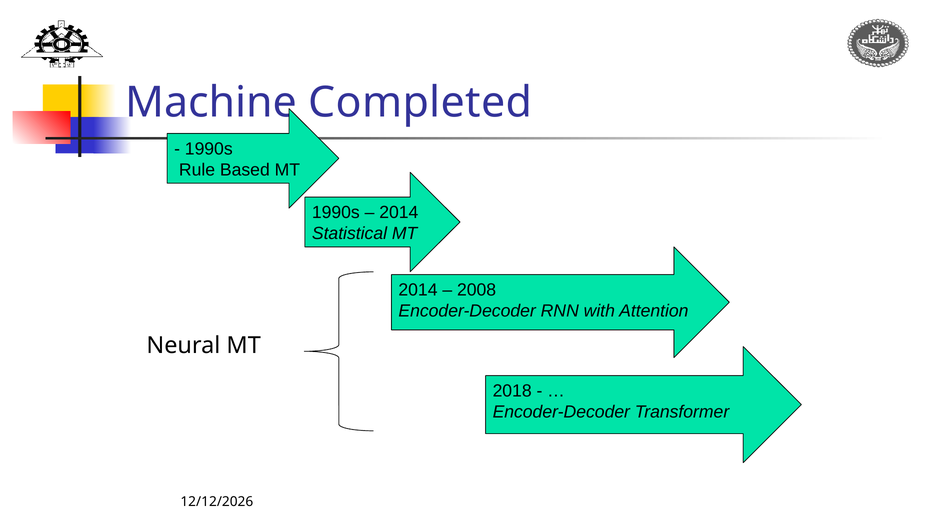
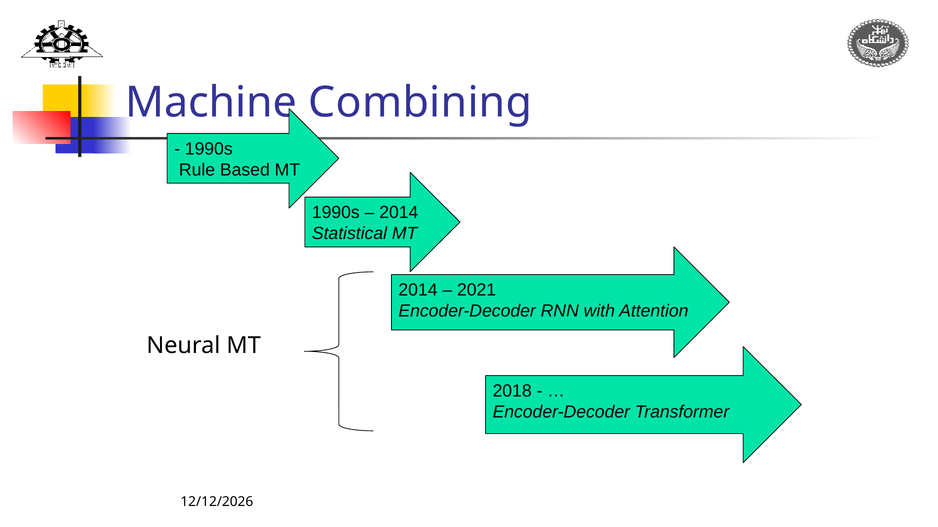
Completed: Completed -> Combining (420, 103)
2008: 2008 -> 2021 (477, 290)
